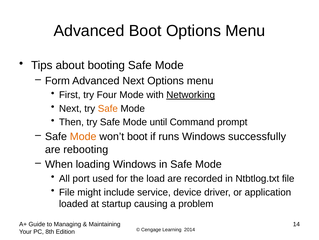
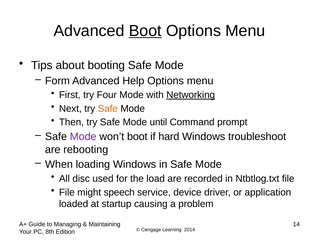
Boot underline: none -> present (145, 31)
Advanced Next: Next -> Help (133, 80)
Mode colour: orange -> purple (83, 136)
runs: runs -> hard (169, 136)
successfully: successfully -> troubleshoot (257, 136)
port: port -> disc (81, 178)
include: include -> speech (119, 192)
